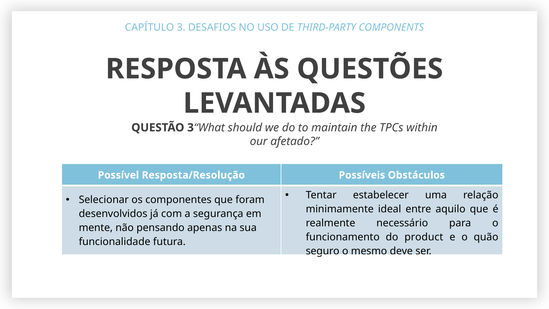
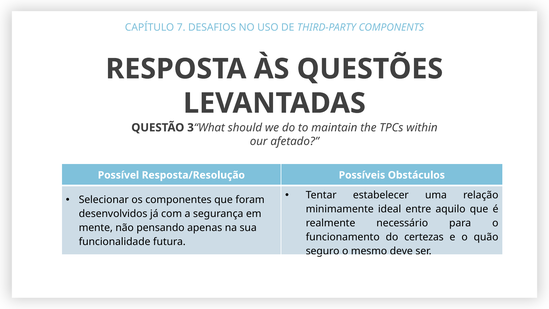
CAPÍTULO 3: 3 -> 7 (181, 27)
product: product -> certezas (424, 237)
